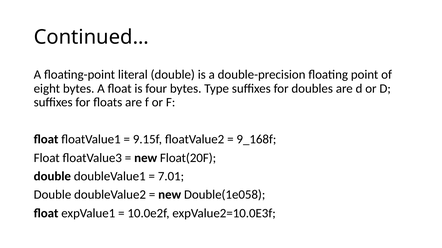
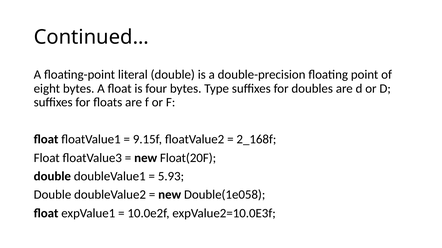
9_168f: 9_168f -> 2_168f (256, 140)
7.01: 7.01 -> 5.93 (171, 177)
